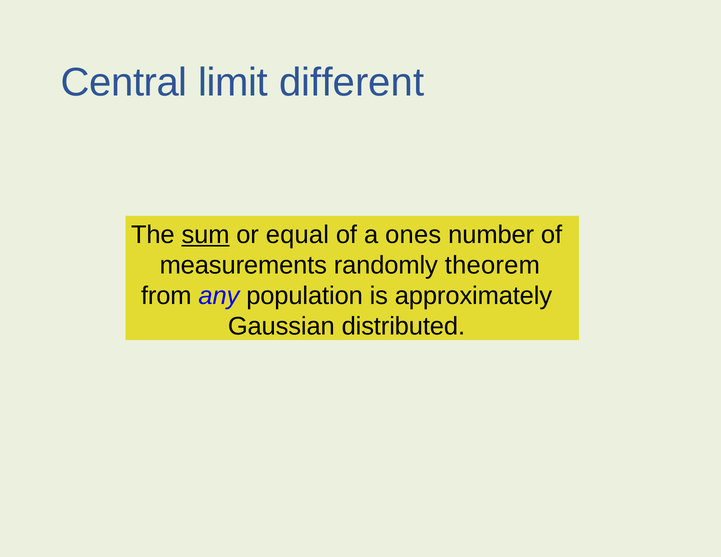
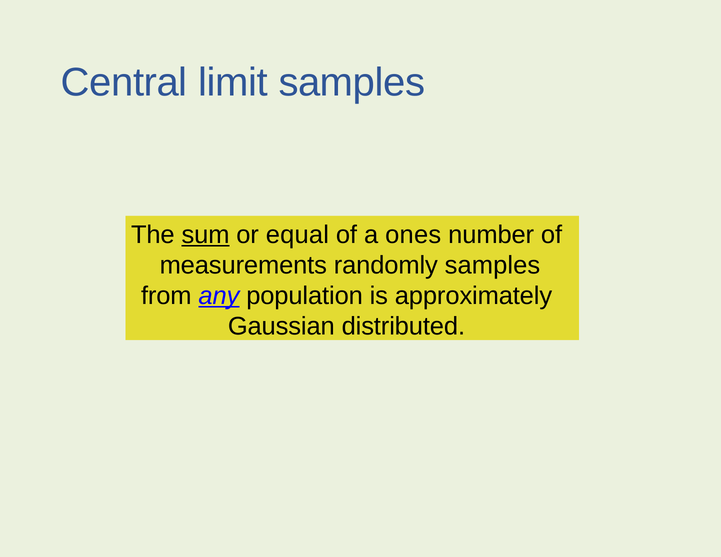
limit different: different -> samples (352, 83)
randomly theorem: theorem -> samples (492, 265)
any underline: none -> present (219, 296)
